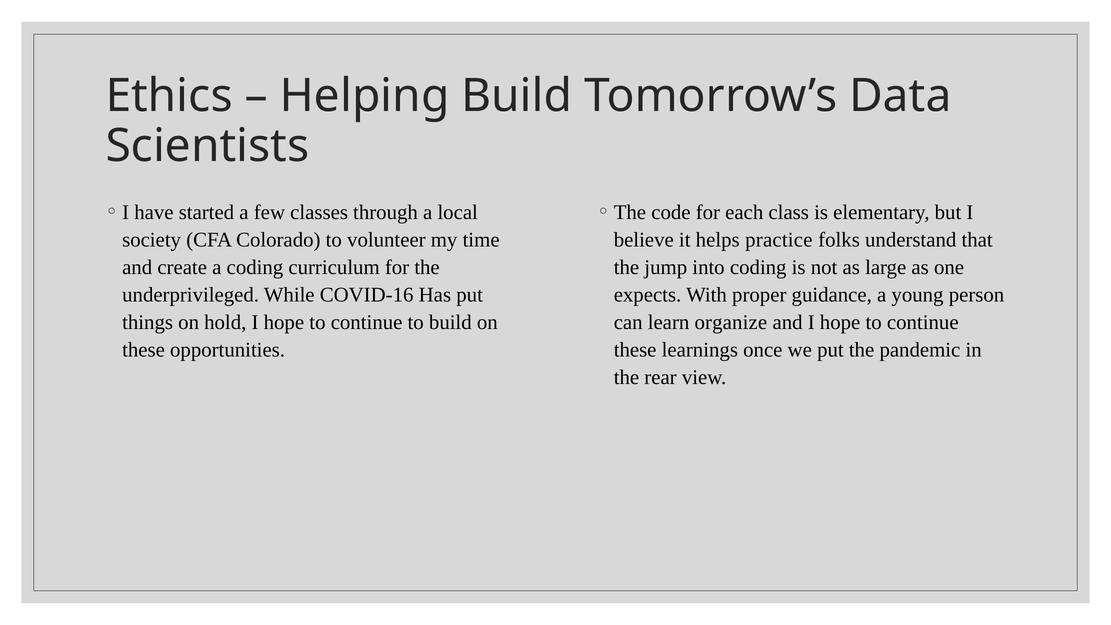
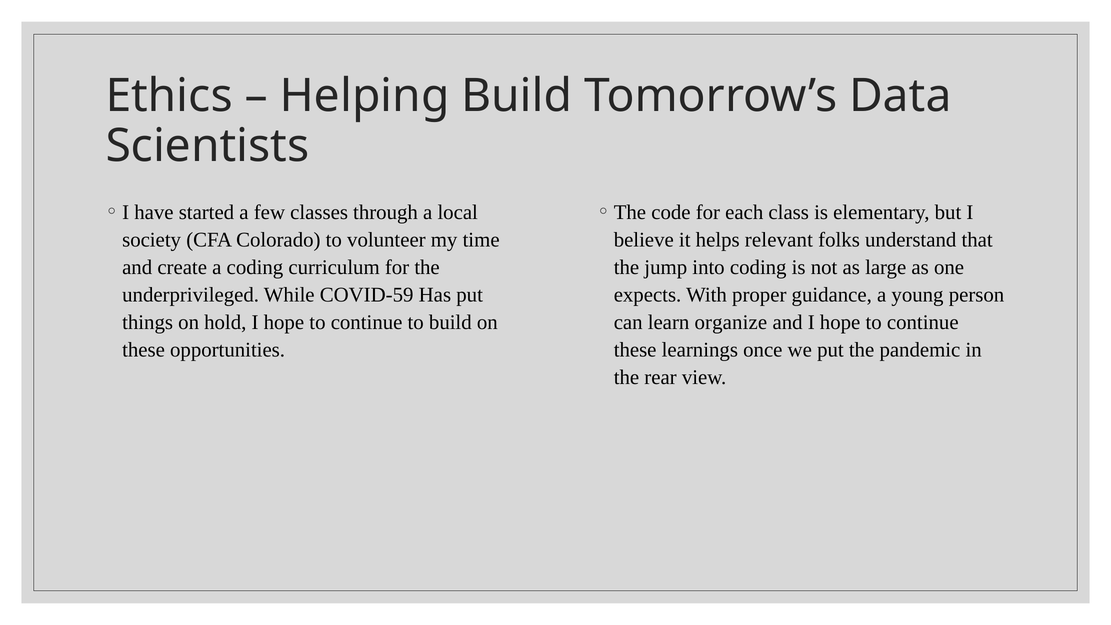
practice: practice -> relevant (779, 240)
COVID-16: COVID-16 -> COVID-59 (367, 295)
